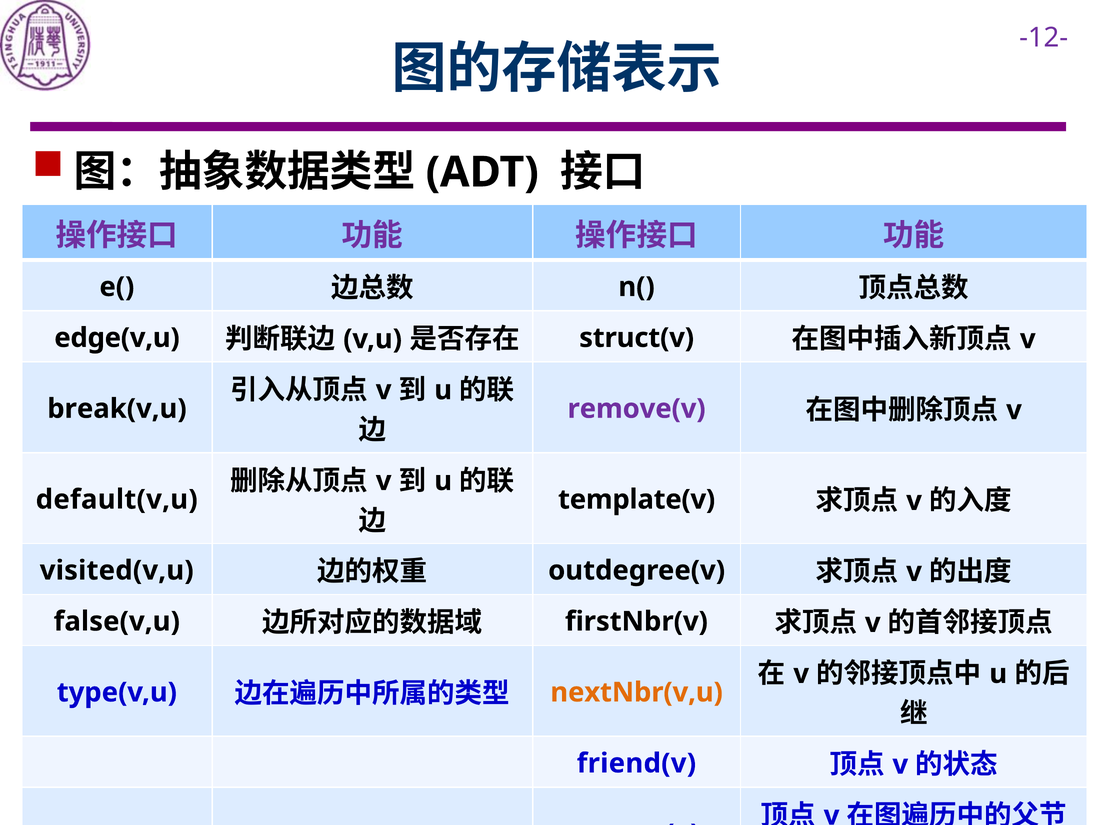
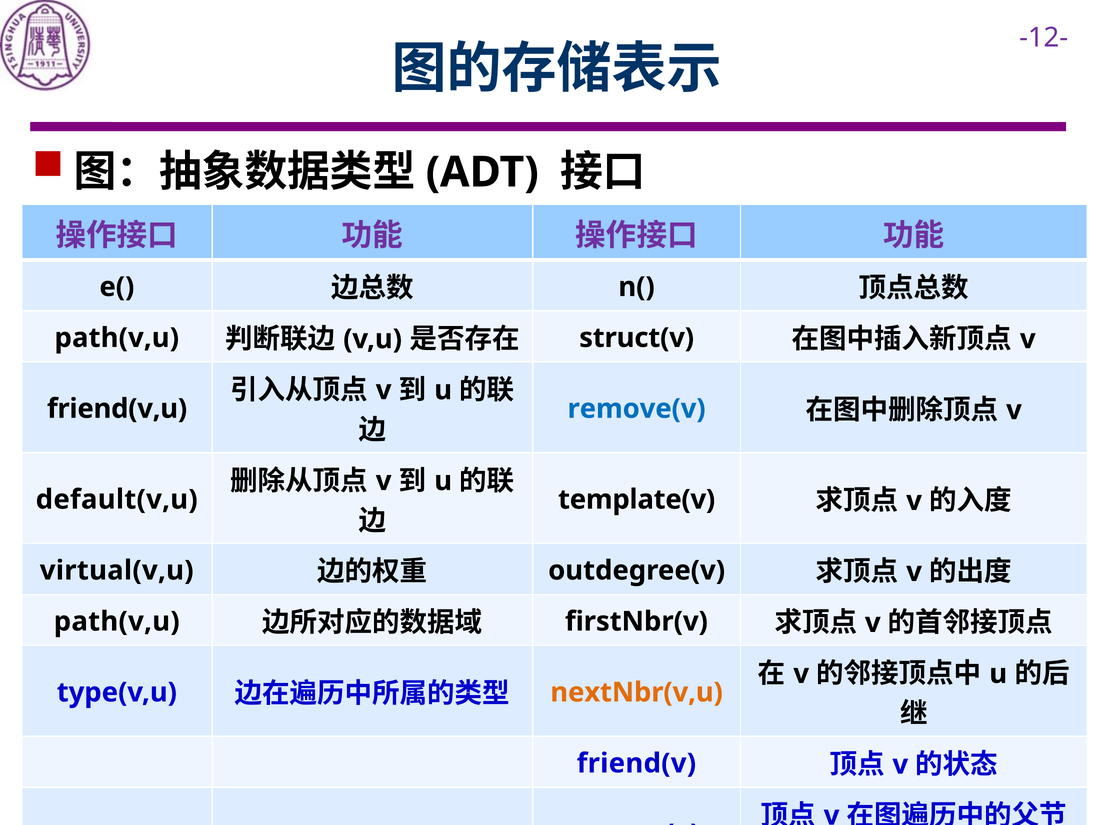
edge(v,u: edge(v,u -> path(v,u (117, 338)
break(v,u: break(v,u -> friend(v,u (117, 409)
remove(v colour: purple -> blue (637, 409)
visited(v,u: visited(v,u -> virtual(v,u (117, 571)
false(v,u: false(v,u -> path(v,u (117, 622)
